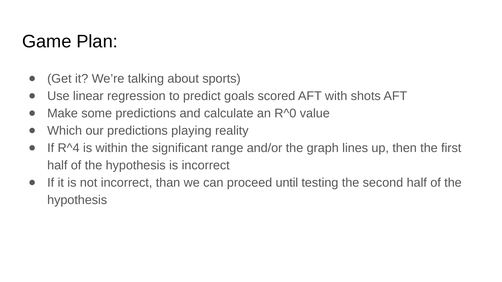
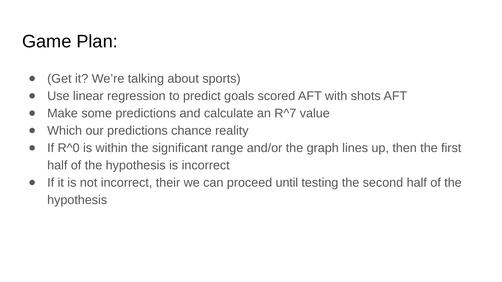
R^0: R^0 -> R^7 (285, 114)
playing: playing -> chance (191, 131)
R^4: R^4 -> R^0 (69, 148)
than: than -> their (168, 183)
